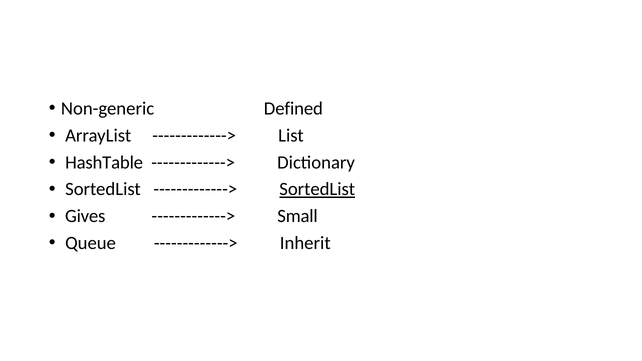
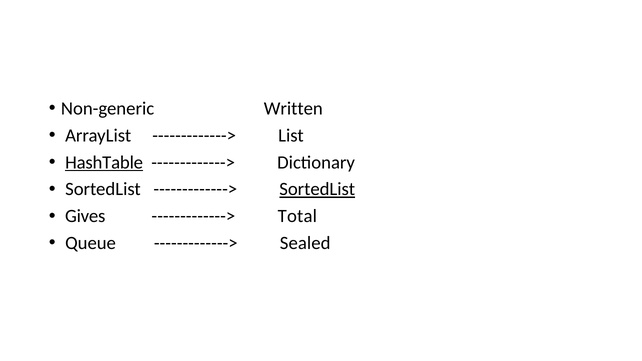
Defined: Defined -> Written (293, 109)
HashTable underline: none -> present (104, 162)
Small: Small -> Total (297, 216)
Inherit: Inherit -> Sealed (305, 243)
